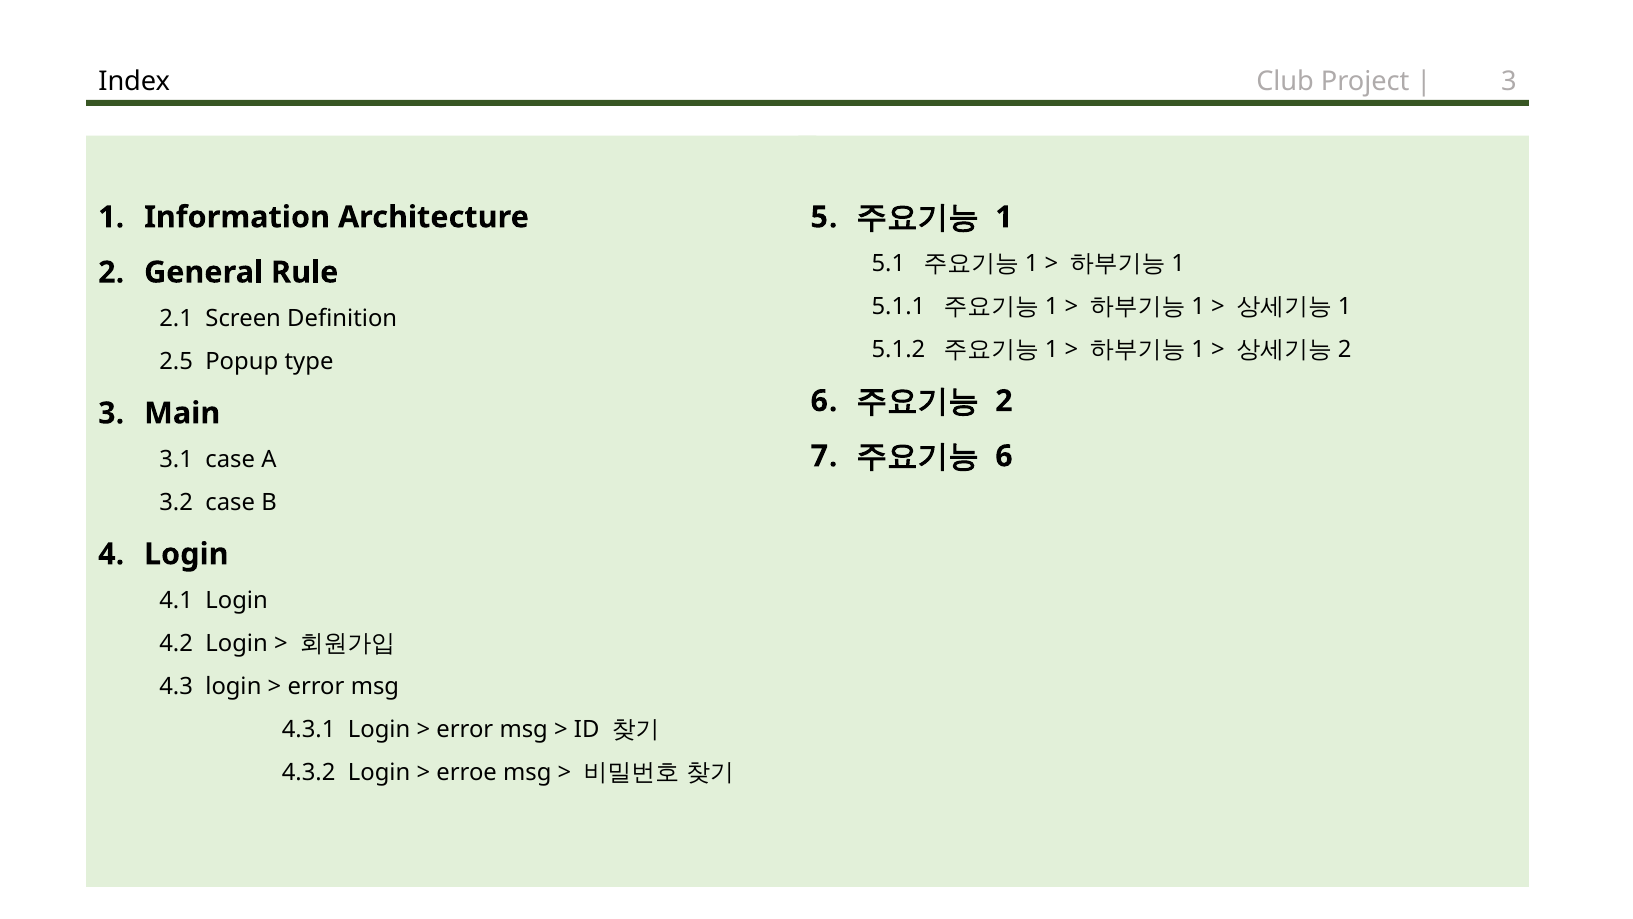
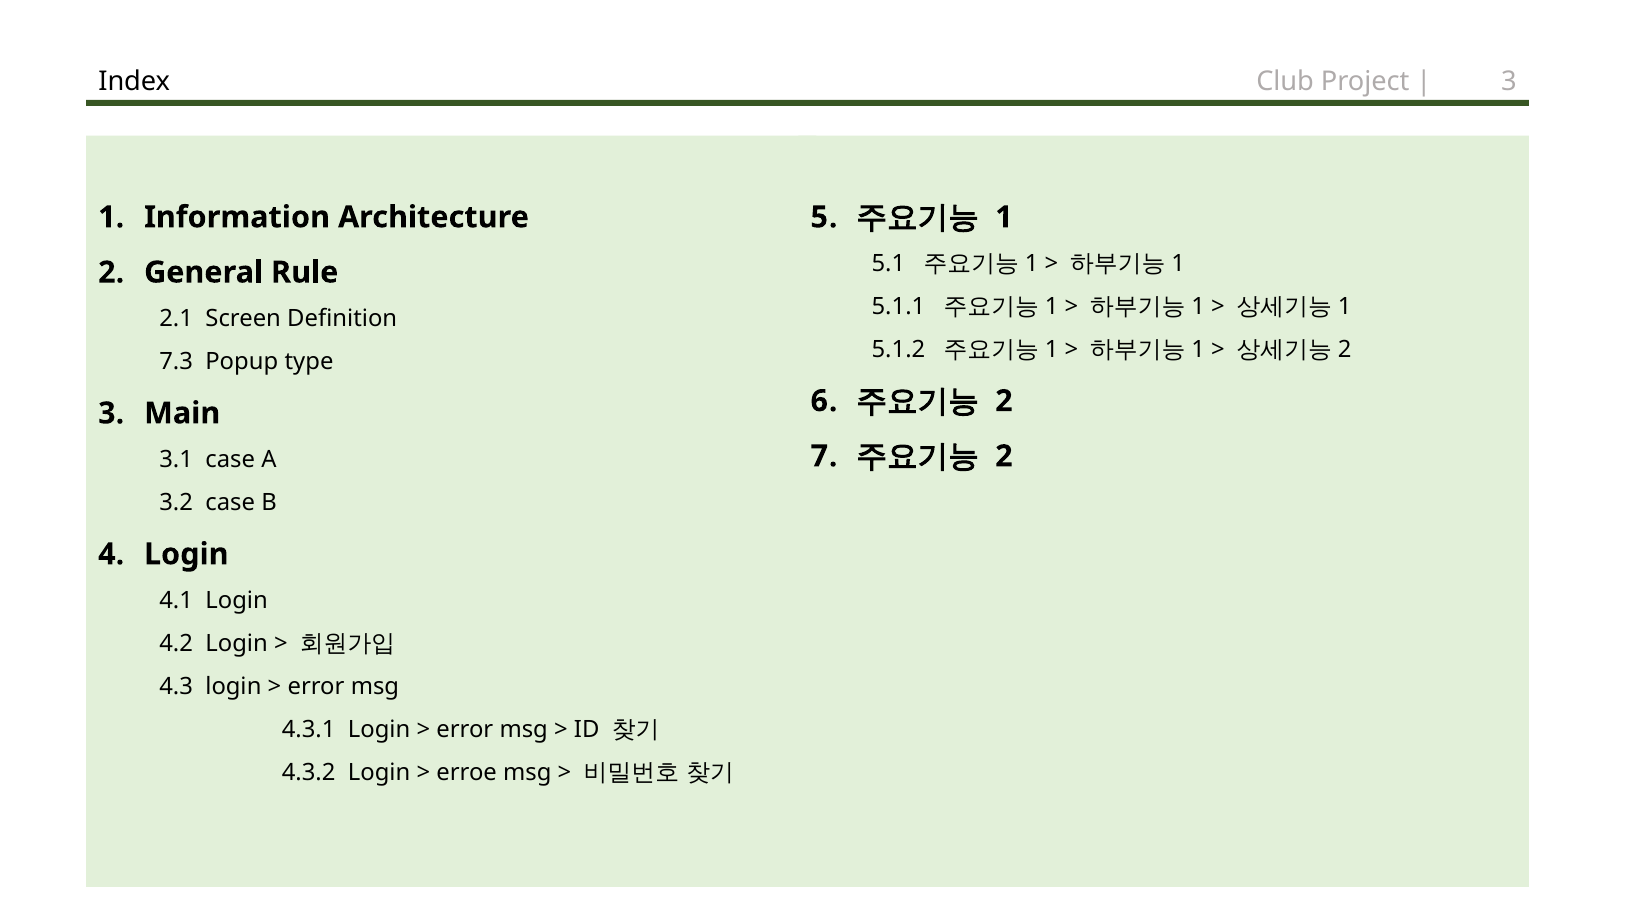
2.5: 2.5 -> 7.3 (176, 362)
6: 6 -> 2 (1004, 456)
